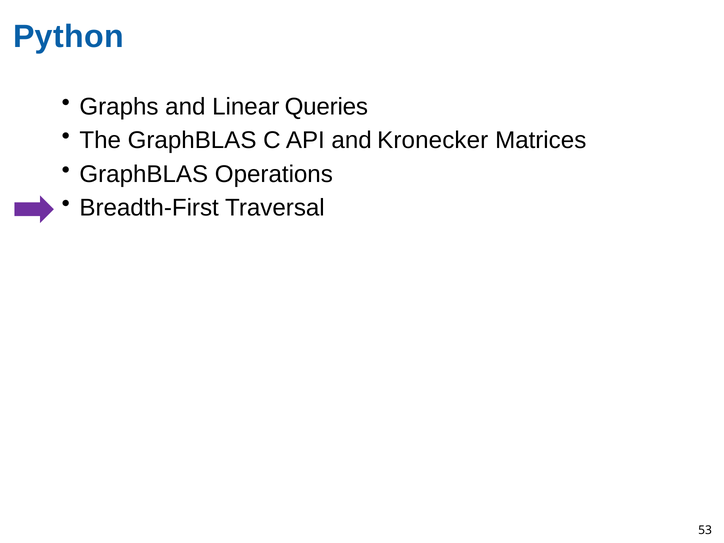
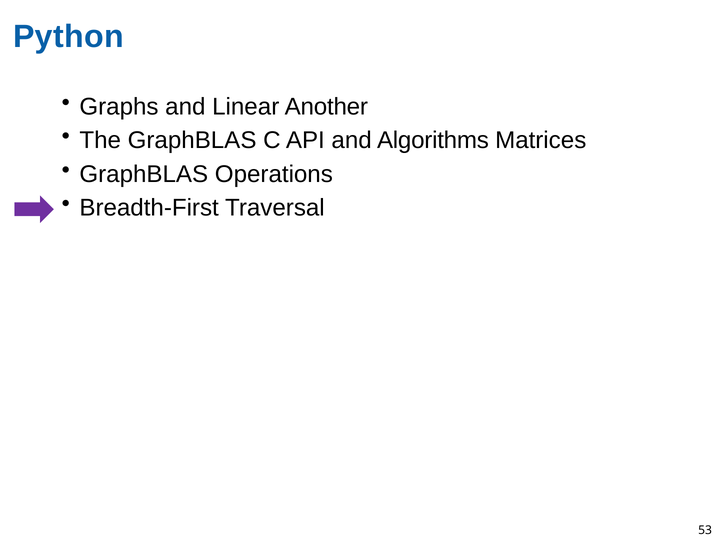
Queries: Queries -> Another (326, 107)
Kronecker: Kronecker -> Algorithms (433, 140)
